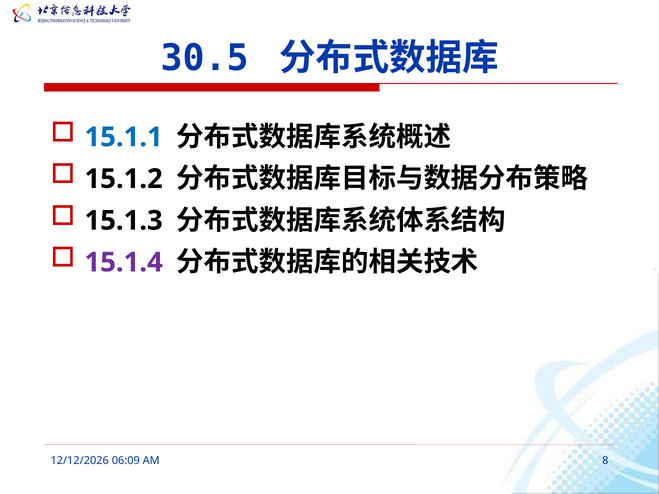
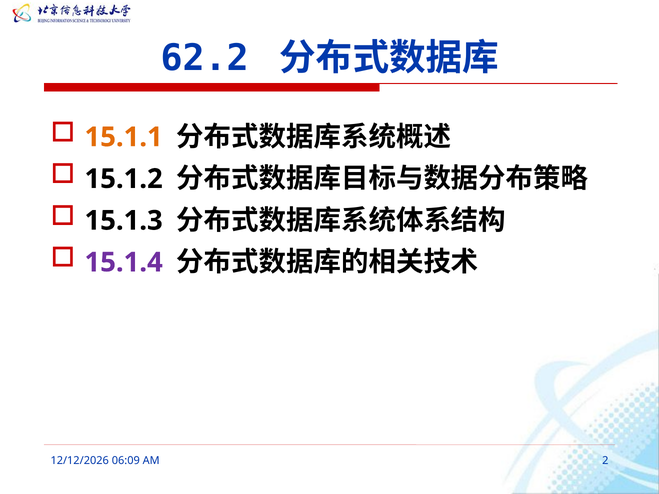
30.5: 30.5 -> 62.2 (205, 58)
15.1.1 colour: blue -> orange (124, 137)
8: 8 -> 2 (605, 461)
